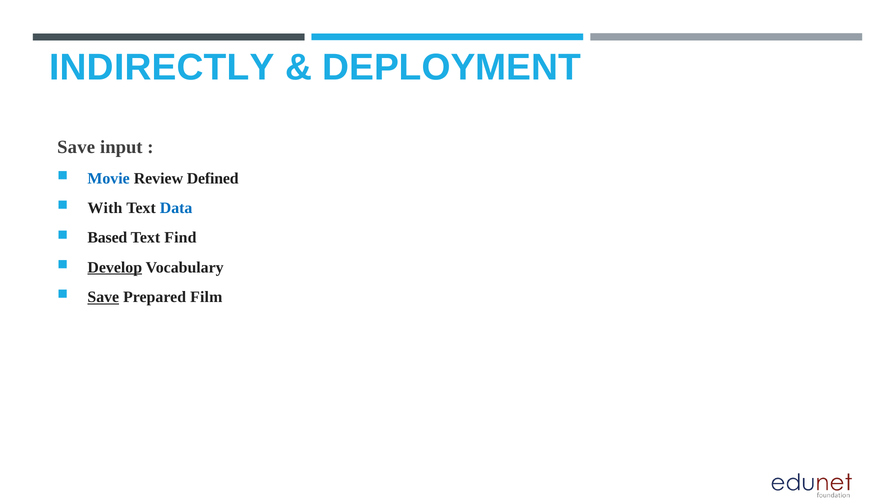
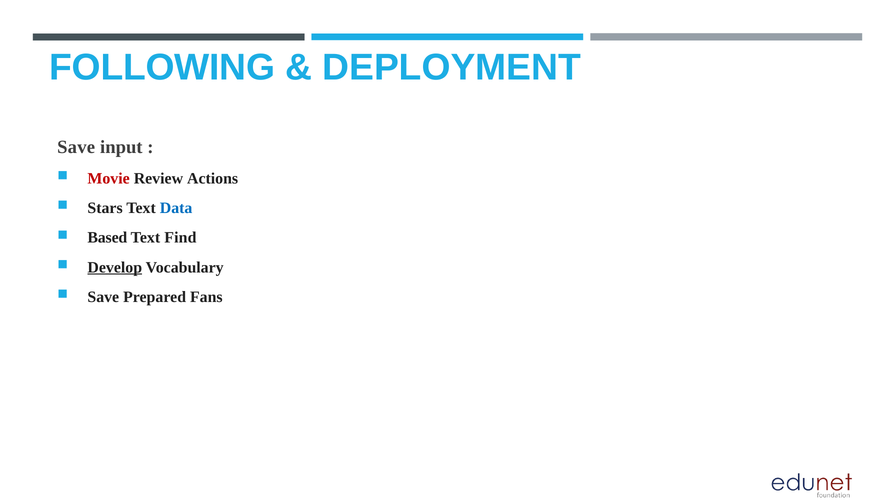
INDIRECTLY: INDIRECTLY -> FOLLOWING (162, 67)
Movie colour: blue -> red (109, 178)
Defined: Defined -> Actions (213, 178)
With: With -> Stars (105, 208)
Save underline: present -> none (103, 297)
Film: Film -> Fans (206, 297)
